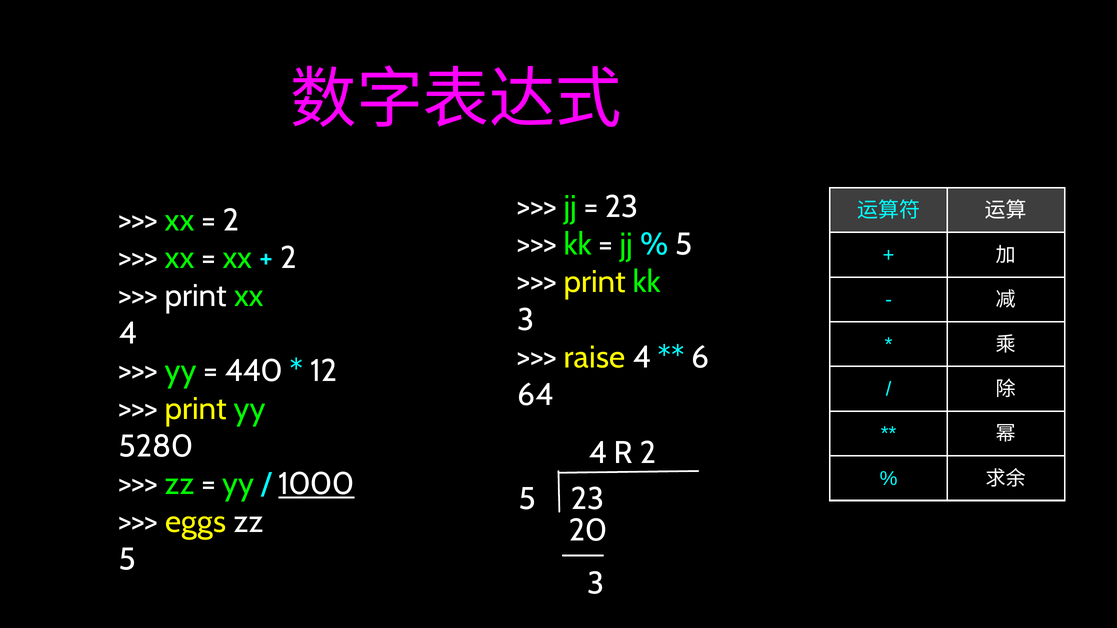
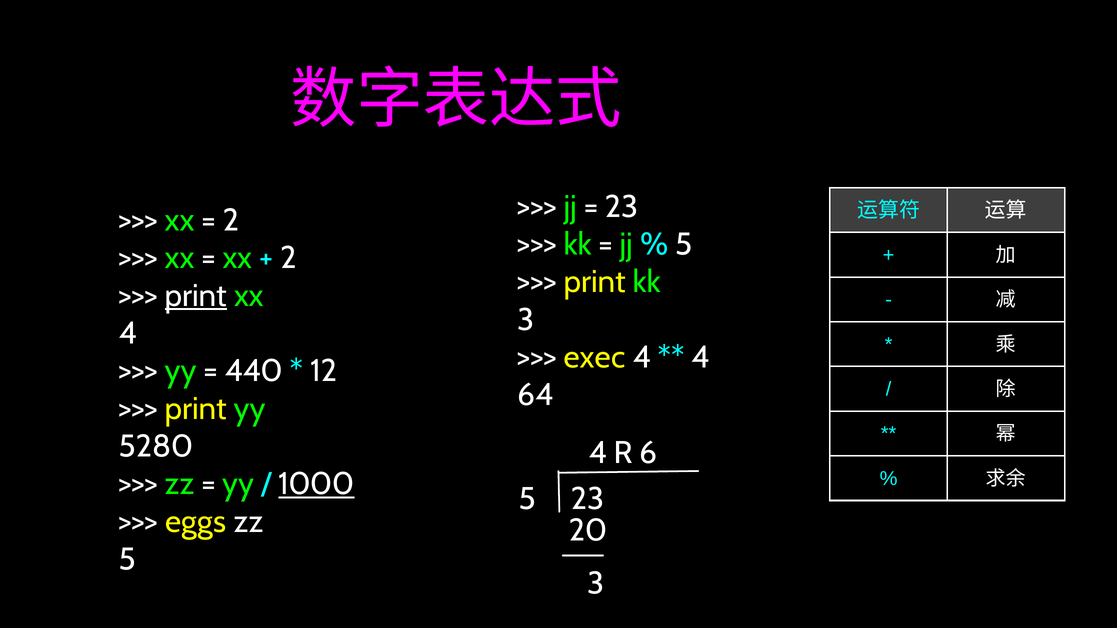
print underline: none -> present (196, 296)
raise: raise -> exec (595, 358)
6: 6 -> 4 (700, 358)
R 2: 2 -> 6 (648, 453)
